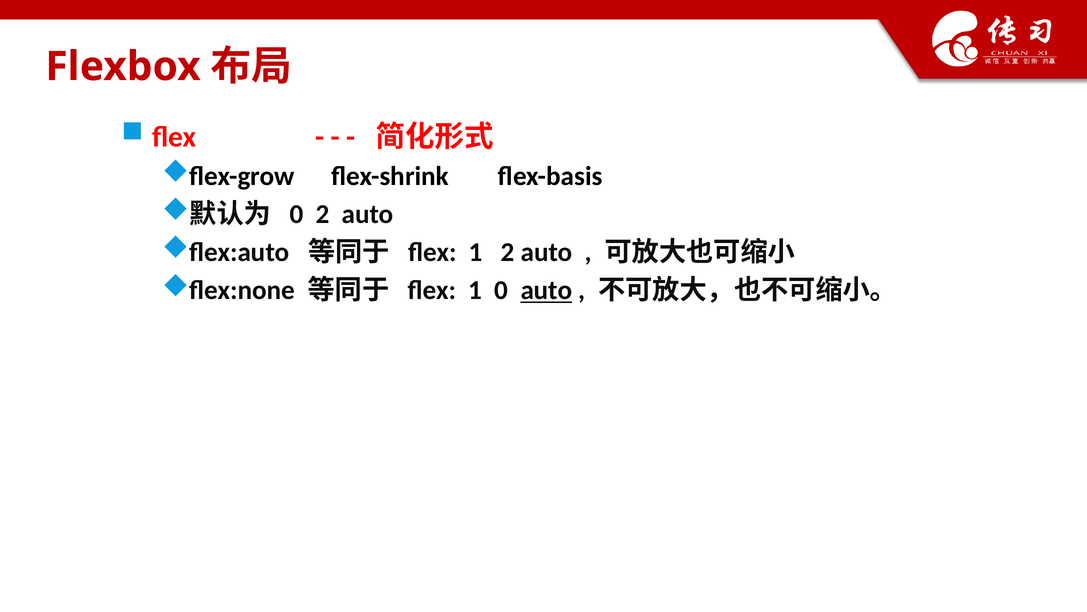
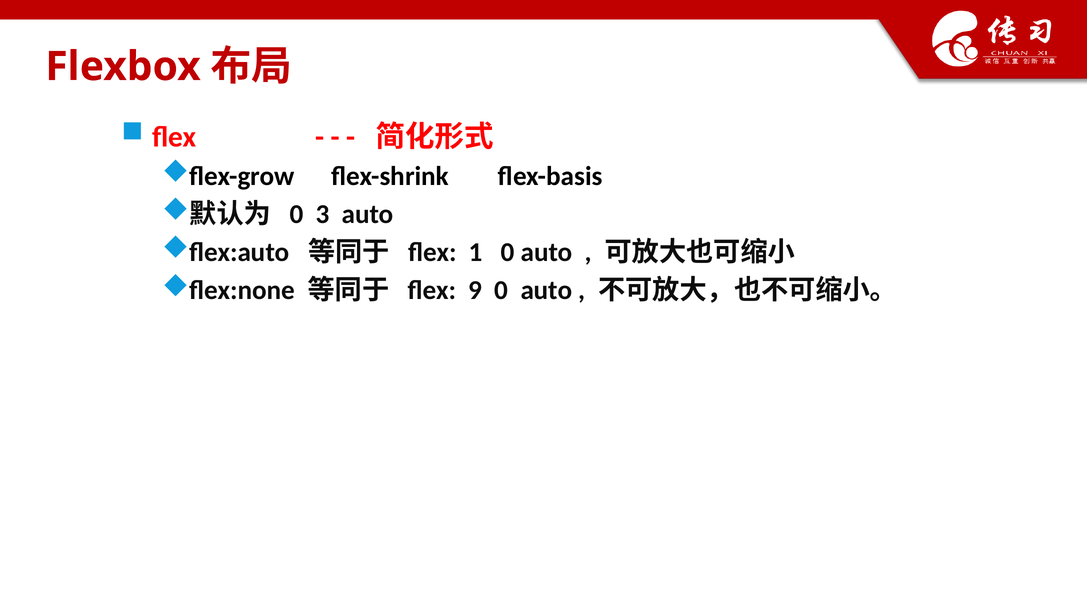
0 2: 2 -> 3 (322, 214)
1 2: 2 -> 0 (508, 252)
1: 1 -> 9 (475, 290)
auto underline: present -> none (546, 290)
